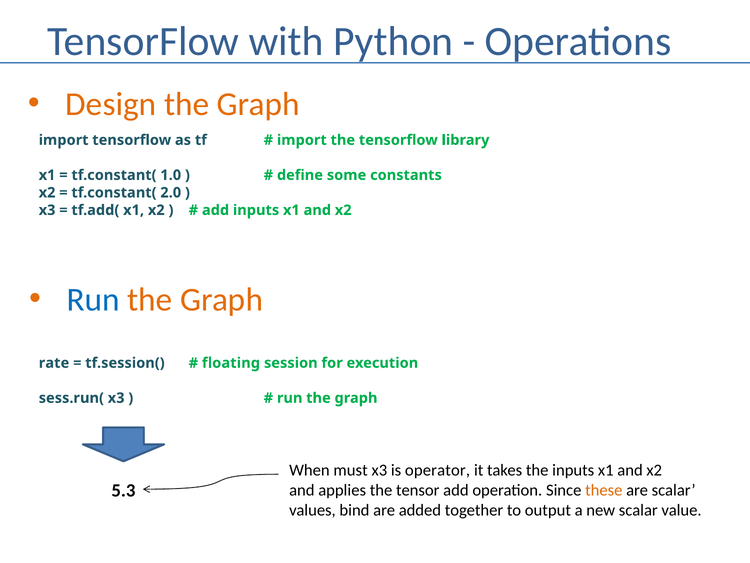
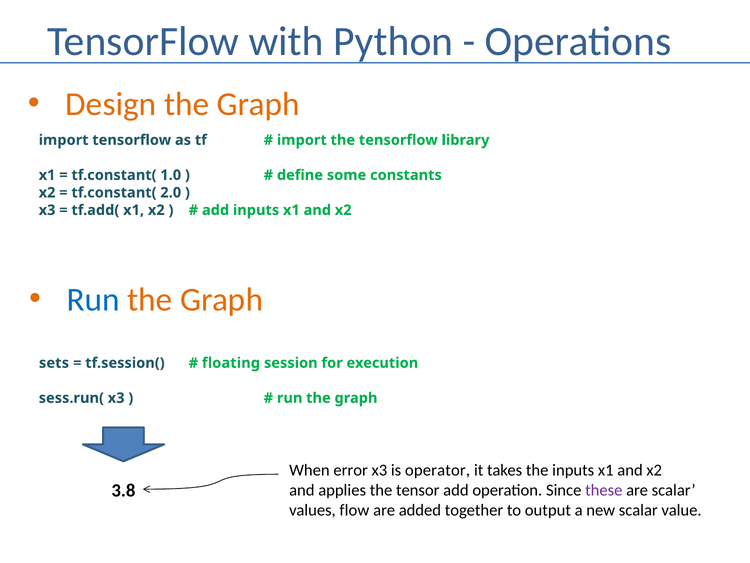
rate: rate -> sets (54, 363)
must: must -> error (351, 470)
5.3: 5.3 -> 3.8 (123, 490)
these colour: orange -> purple (604, 490)
bind: bind -> flow (354, 510)
